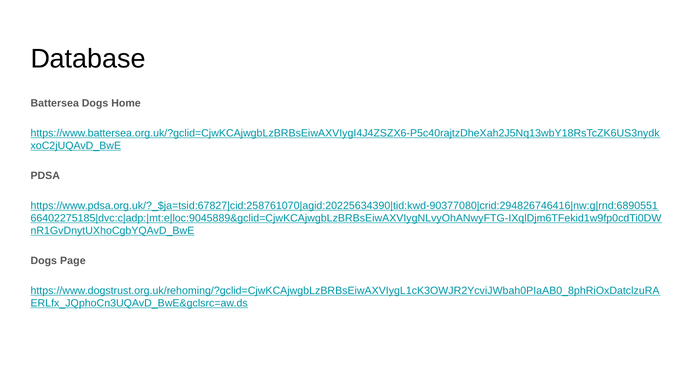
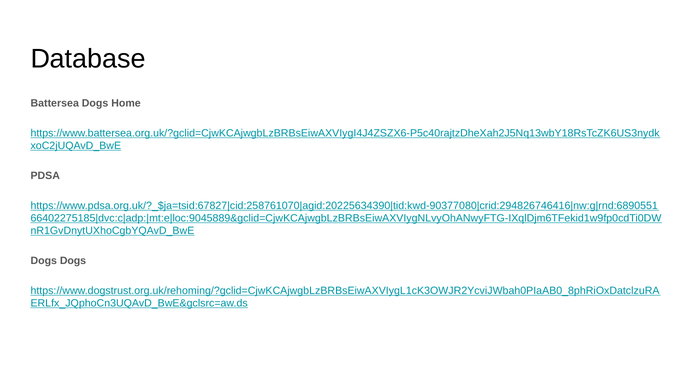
Dogs Page: Page -> Dogs (73, 261)
